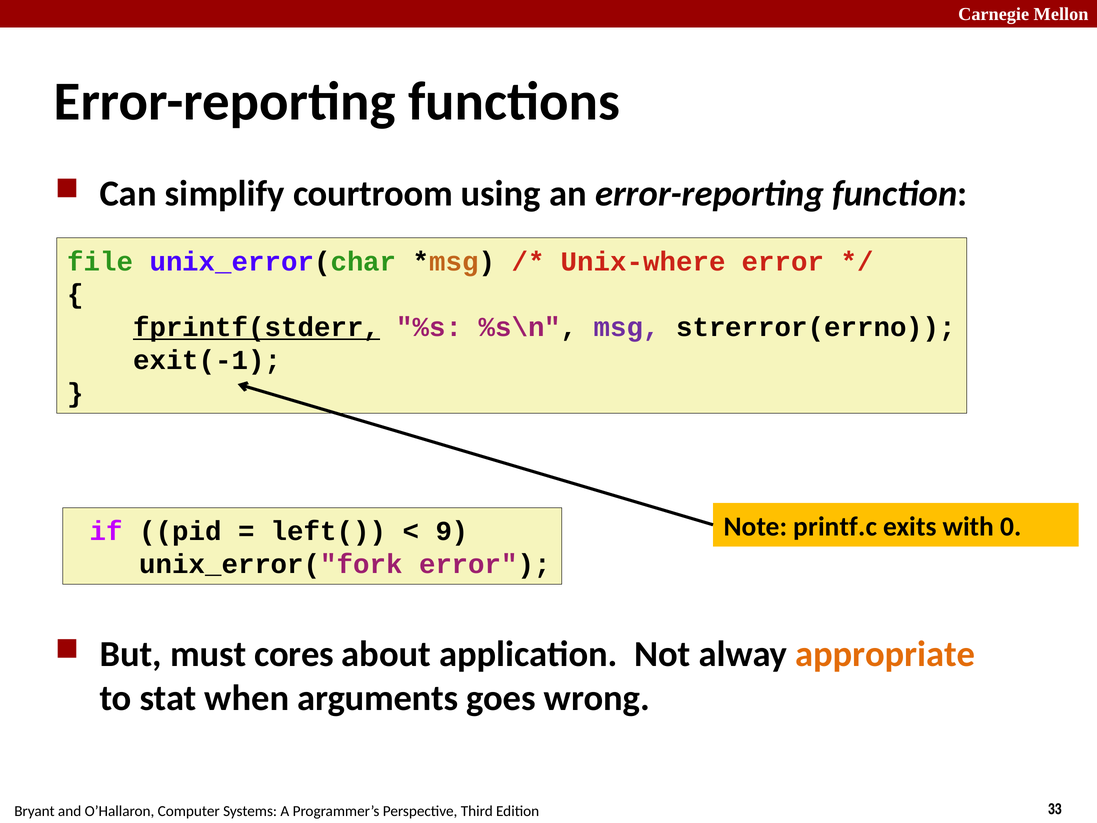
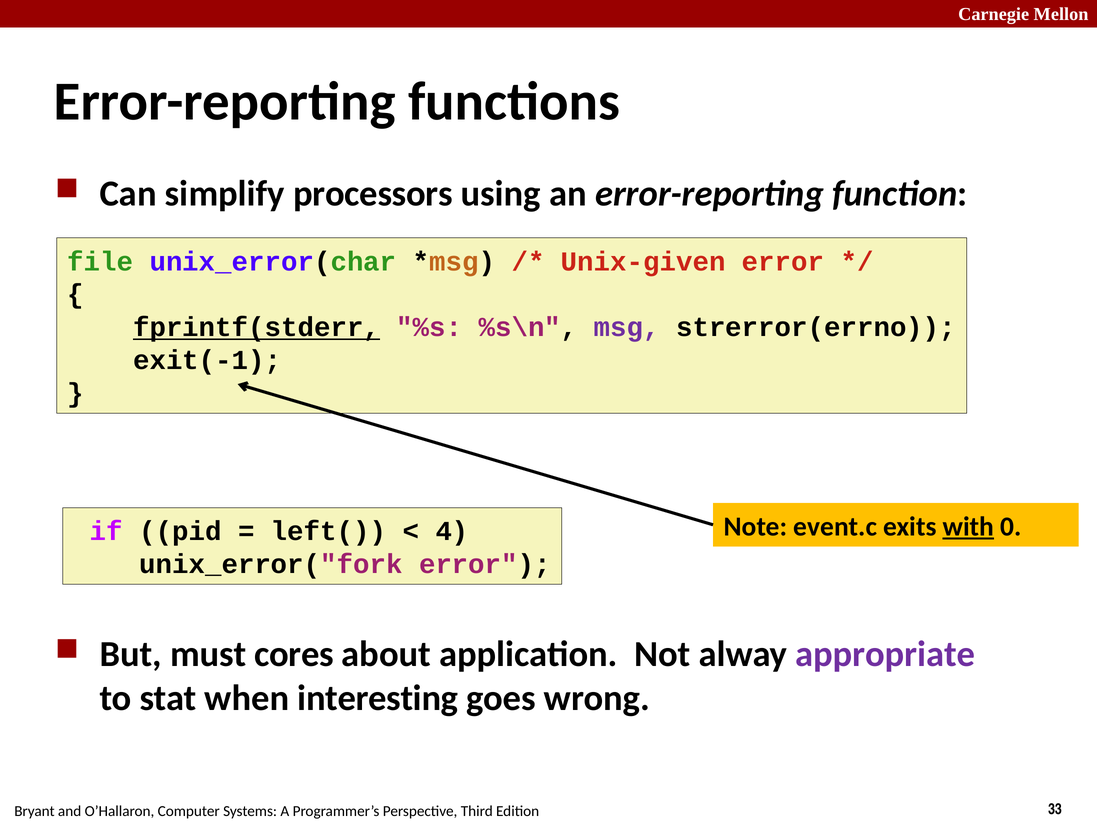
courtroom: courtroom -> processors (373, 193)
Unix-where: Unix-where -> Unix-given (643, 261)
printf.c: printf.c -> event.c (835, 527)
with underline: none -> present (968, 527)
9: 9 -> 4 (452, 531)
appropriate colour: orange -> purple (885, 654)
arguments: arguments -> interesting (378, 698)
